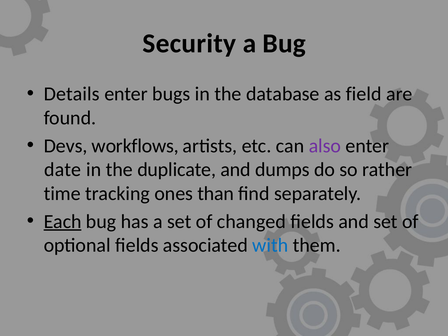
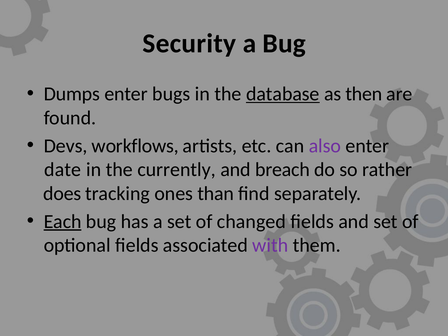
Details: Details -> Dumps (72, 94)
database underline: none -> present (283, 94)
field: field -> then (364, 94)
duplicate: duplicate -> currently (177, 170)
dumps: dumps -> breach (282, 170)
time: time -> does (62, 194)
with colour: blue -> purple (270, 245)
